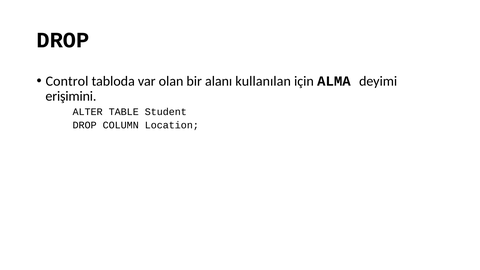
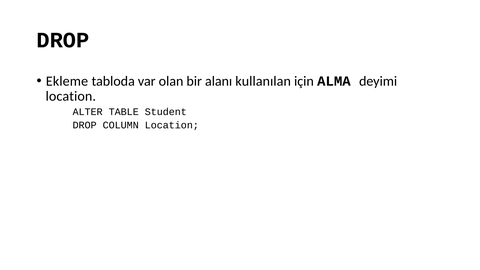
Control: Control -> Ekleme (67, 81)
erişimini: erişimini -> location (71, 96)
